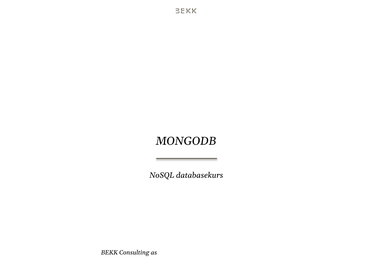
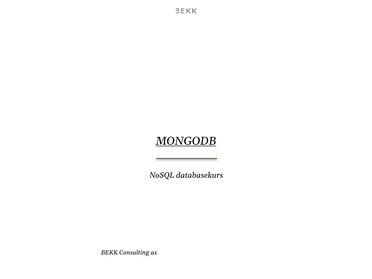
MONGODB underline: none -> present (186, 141)
